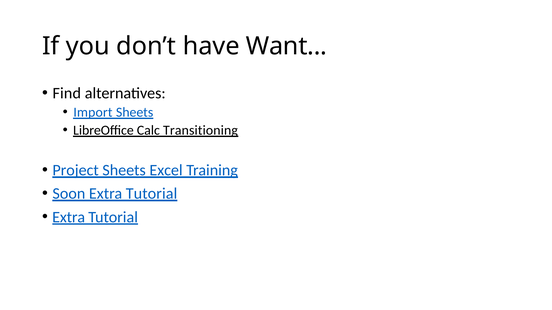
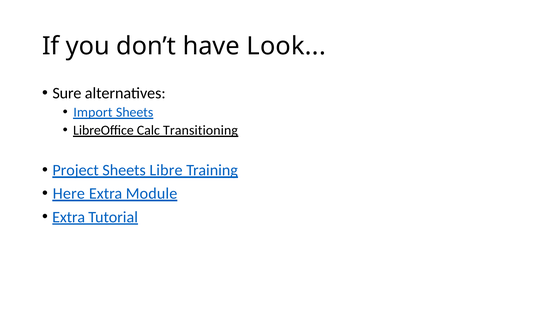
Want: Want -> Look (286, 46)
Find: Find -> Sure (67, 93)
Excel: Excel -> Libre (166, 171)
Soon: Soon -> Here (69, 194)
Tutorial: Tutorial -> Module (152, 194)
